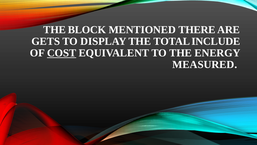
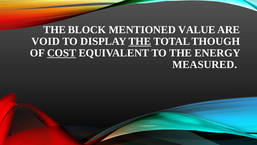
THERE: THERE -> VALUE (197, 30)
GETS: GETS -> VOID (46, 41)
THE underline: none -> present (140, 41)
INCLUDE: INCLUDE -> THOUGH (216, 41)
